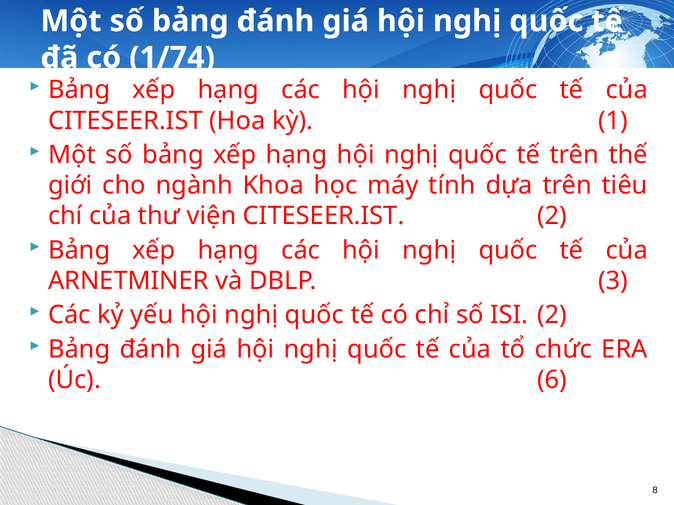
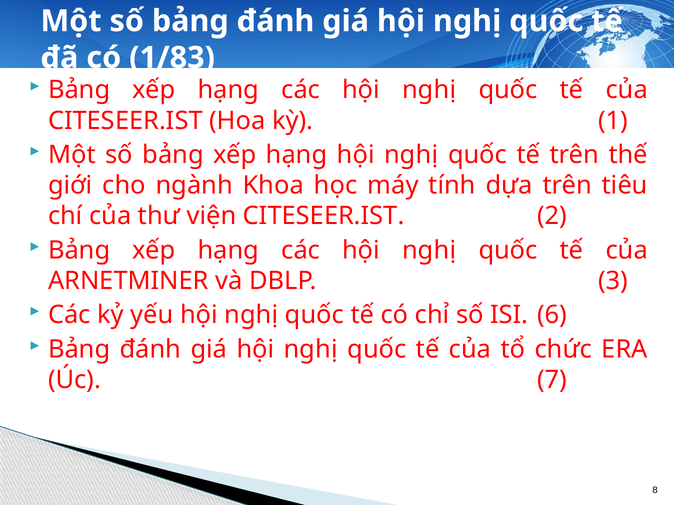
1/74: 1/74 -> 1/83 (172, 58)
ISI 2: 2 -> 6 (552, 315)
6: 6 -> 7 (552, 380)
